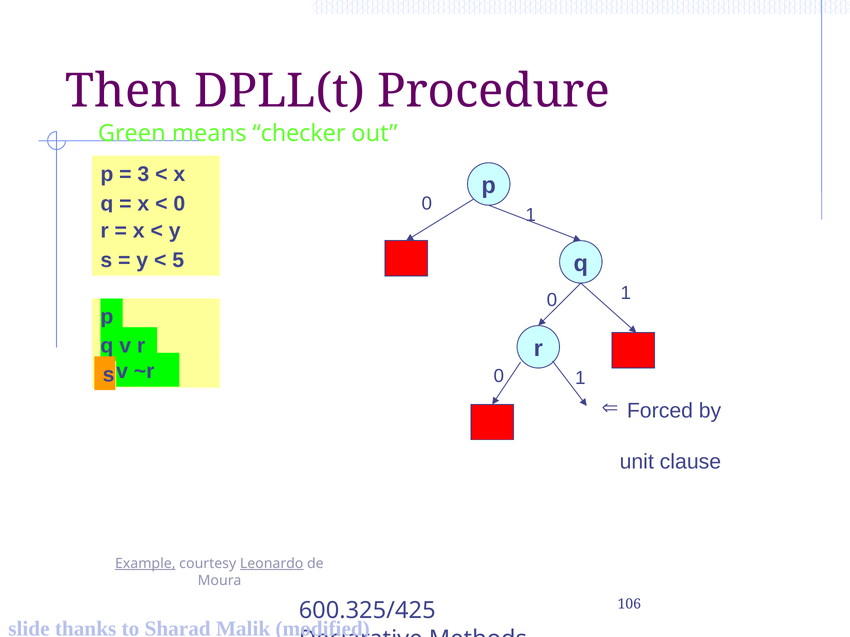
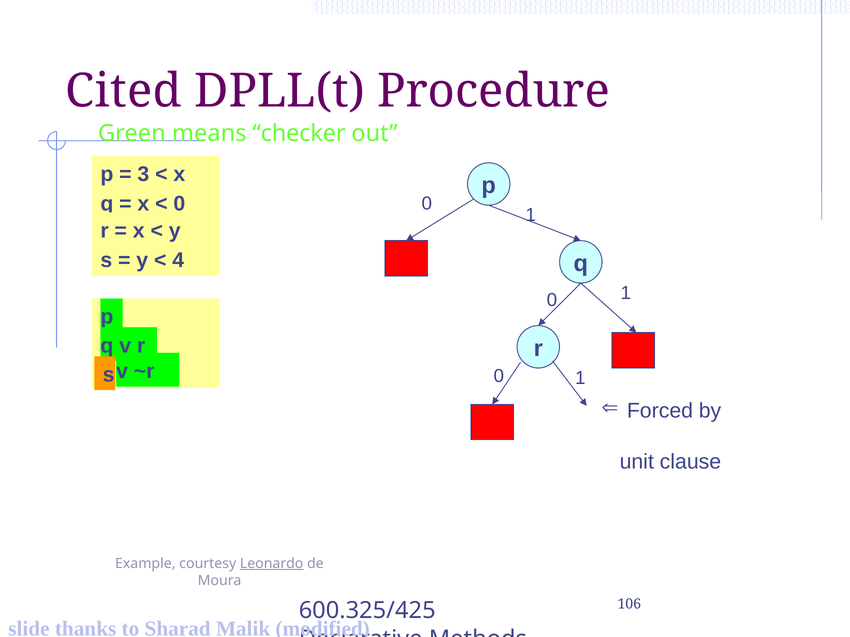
Then: Then -> Cited (123, 91)
5: 5 -> 4 (178, 261)
Example underline: present -> none (145, 564)
